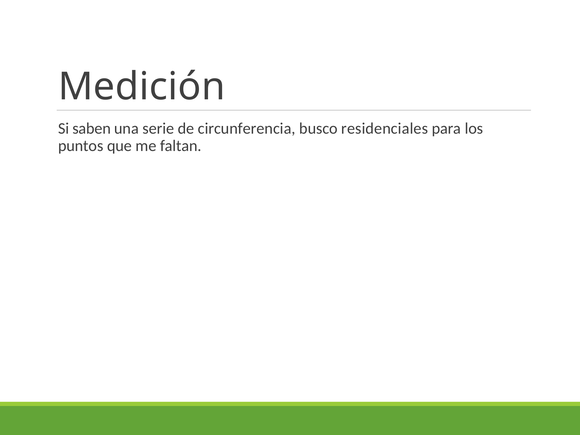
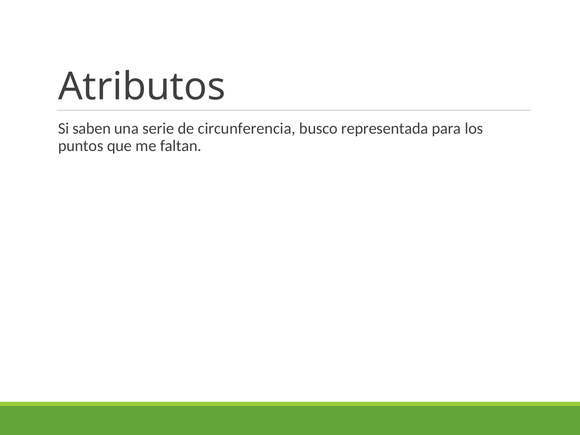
Medición: Medición -> Atributos (142, 87)
residenciales: residenciales -> representada (385, 129)
